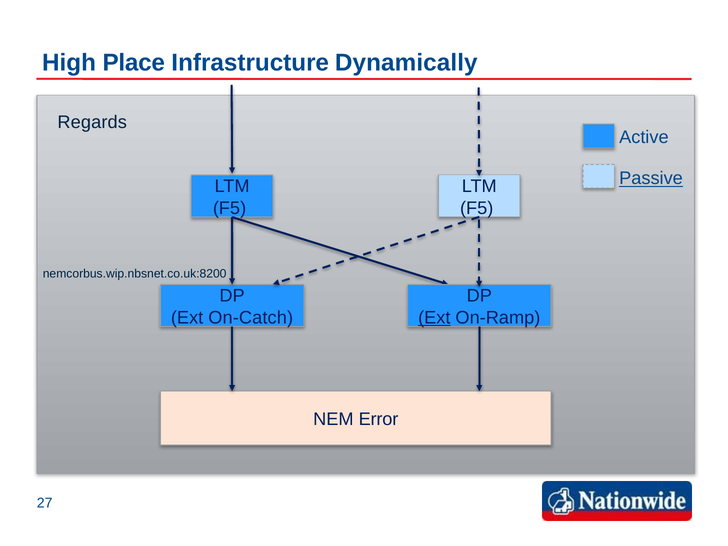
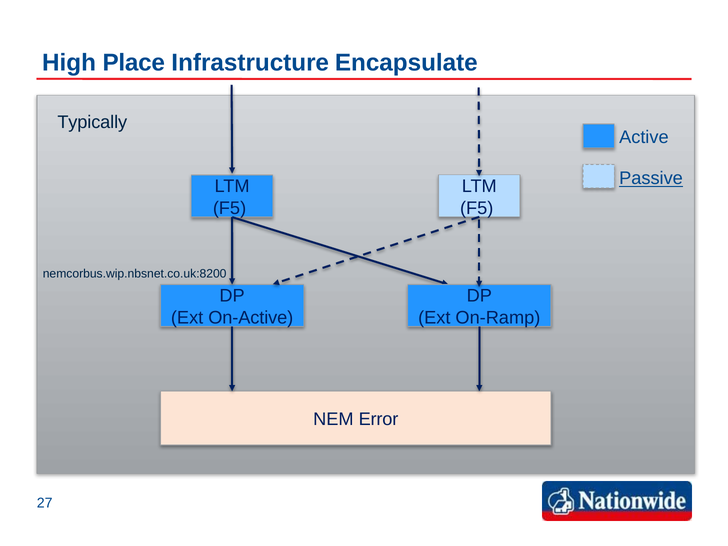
Dynamically: Dynamically -> Encapsulate (406, 63)
Regards: Regards -> Typically (92, 122)
On-Catch: On-Catch -> On-Active (251, 318)
Ext underline: present -> none (434, 318)
